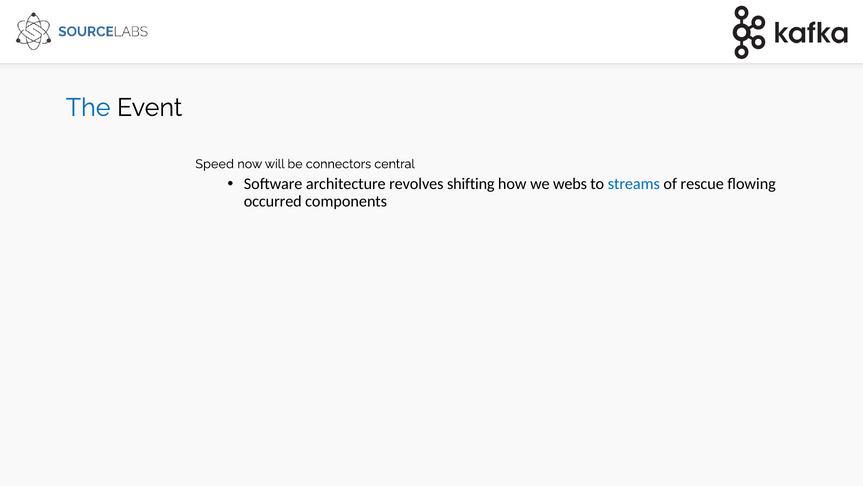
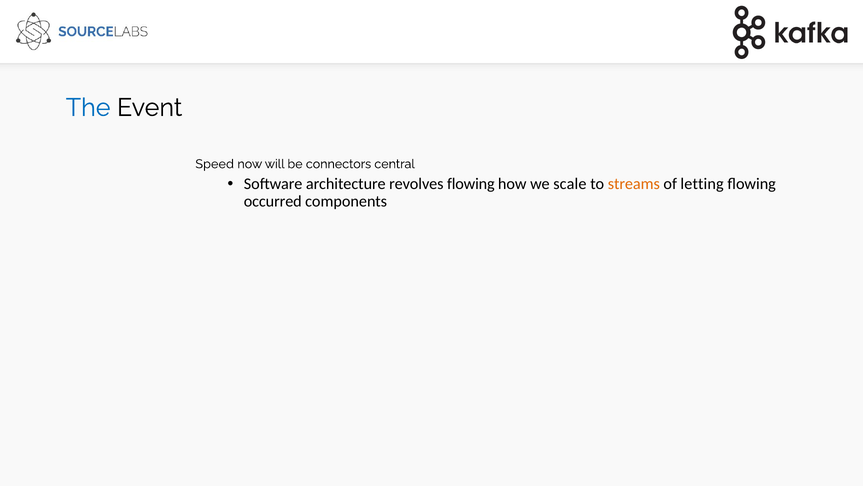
revolves shifting: shifting -> flowing (471, 184)
webs: webs -> scale (570, 184)
streams colour: blue -> orange (634, 184)
rescue: rescue -> letting (702, 184)
